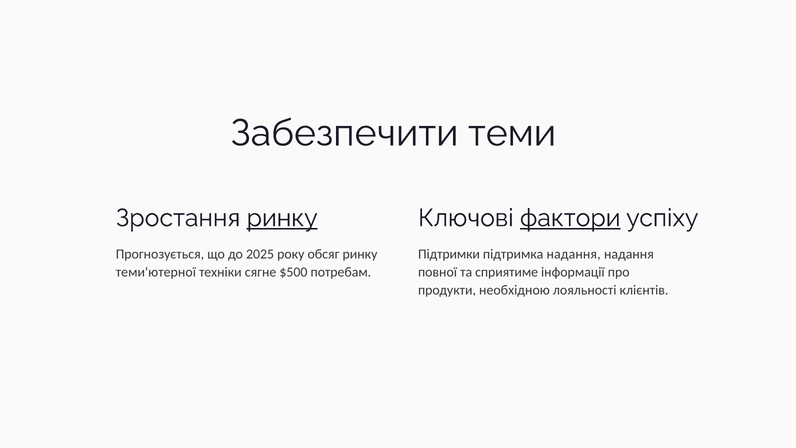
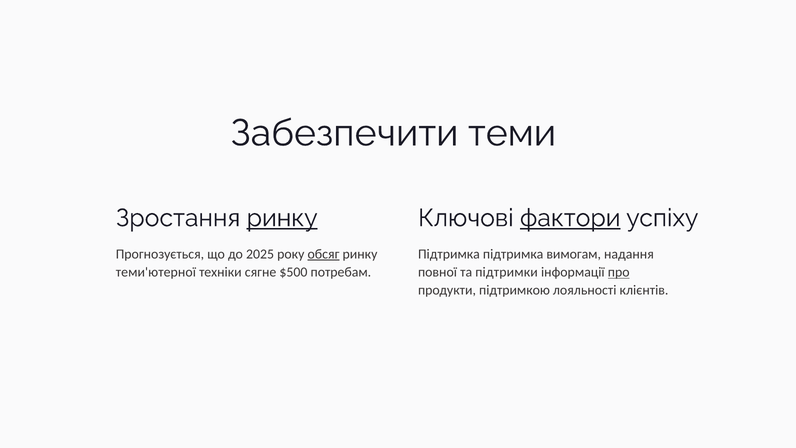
обсяг underline: none -> present (323, 254)
Підтримки: Підтримки -> Підтримка (449, 254)
підтримка надання: надання -> вимогам (574, 254)
сприятиме: сприятиме -> підтримки (507, 272)
про underline: none -> present (619, 272)
необхідною: необхідною -> підтримкою (514, 290)
